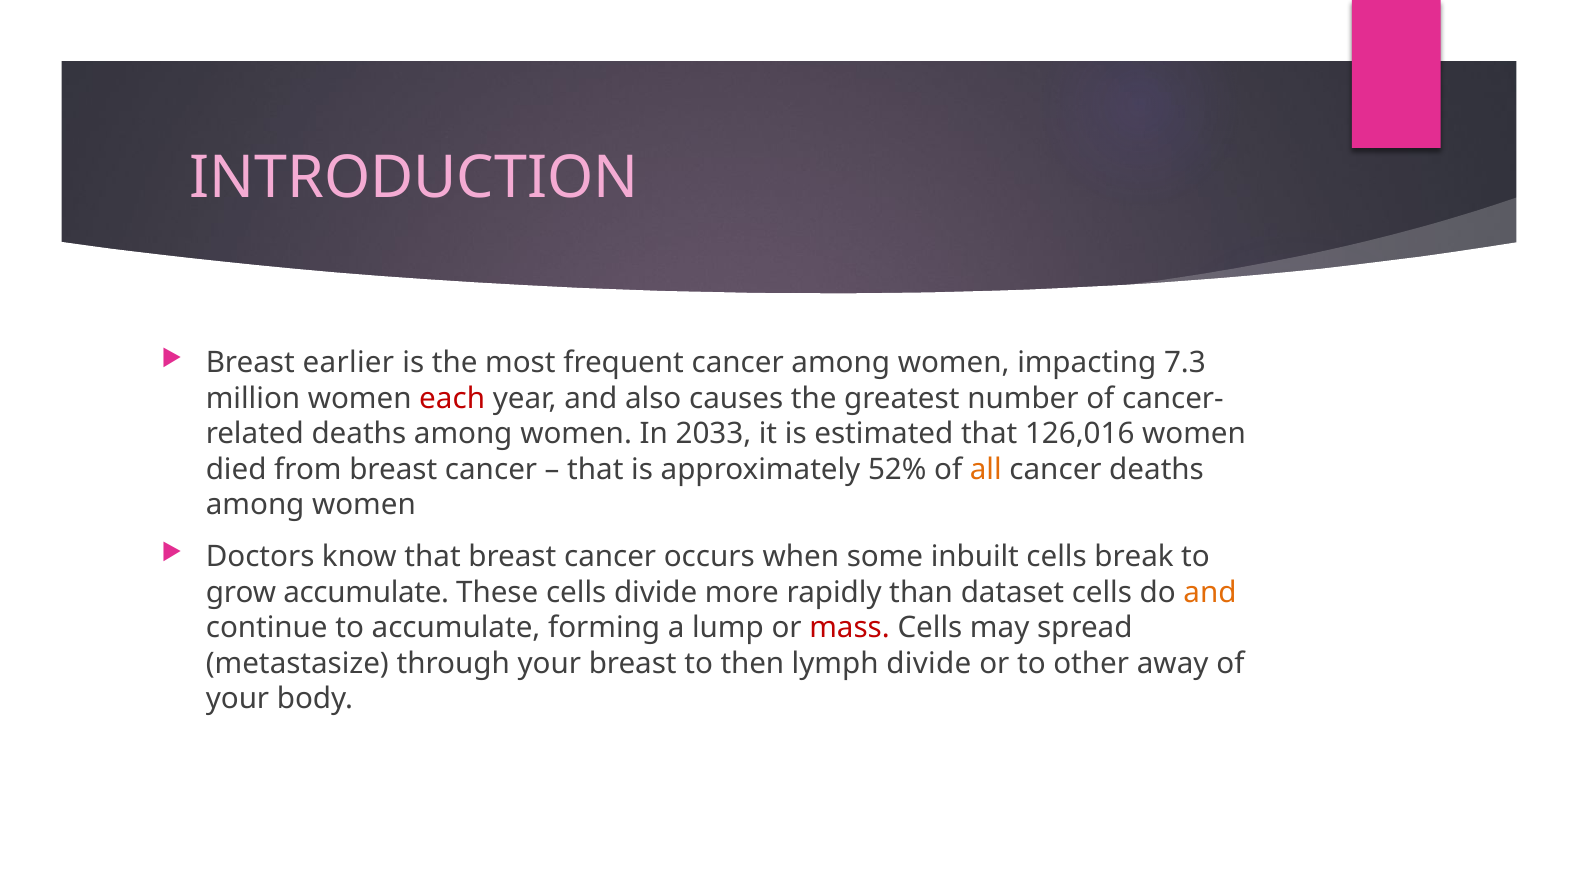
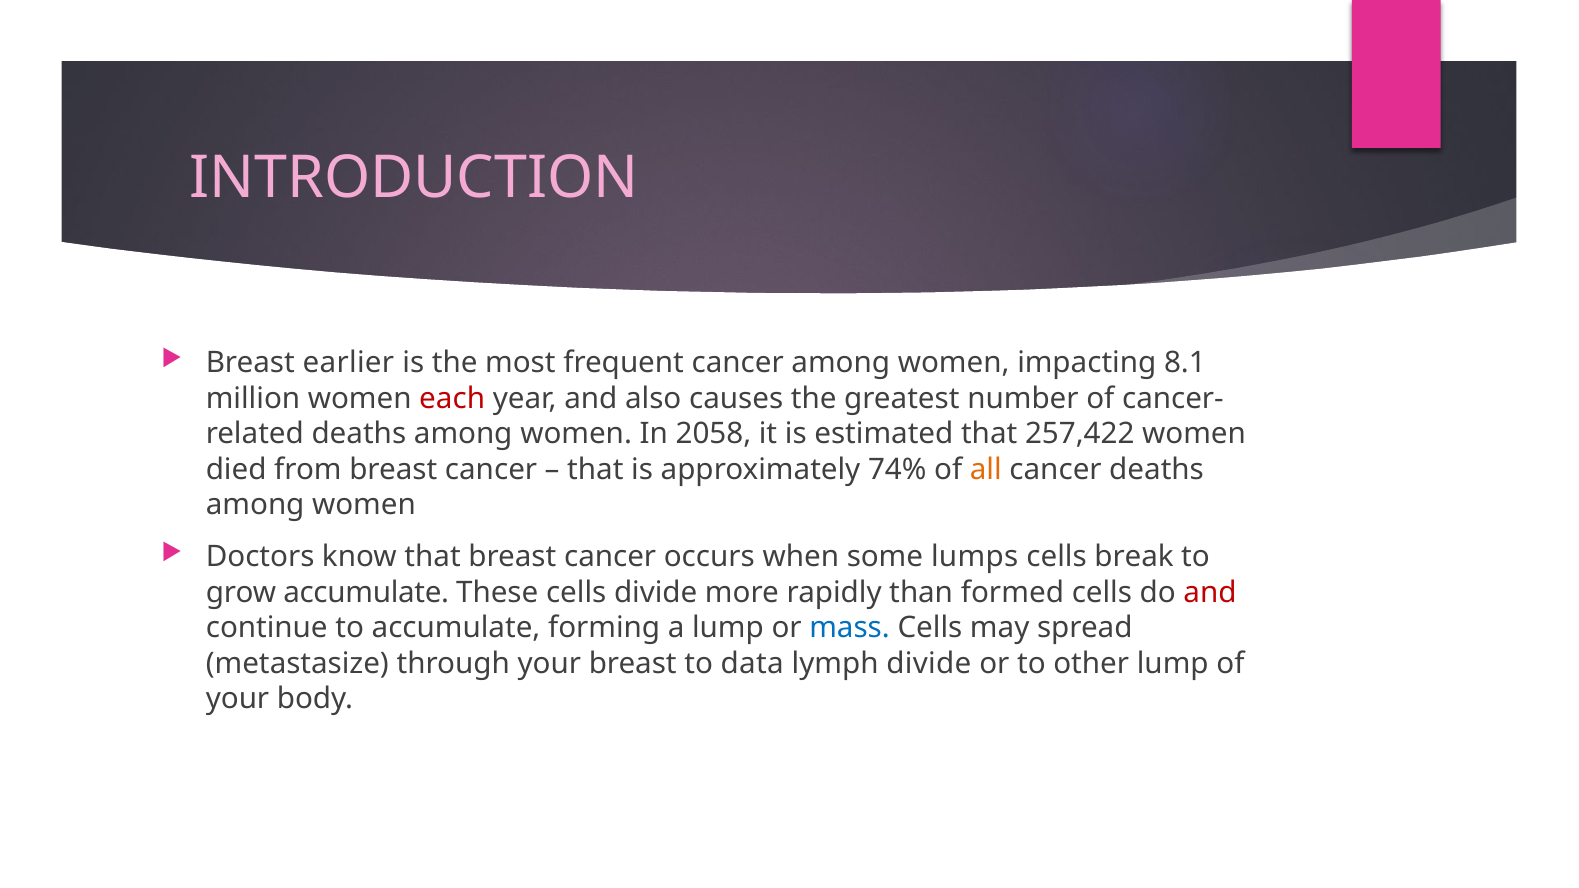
7.3: 7.3 -> 8.1 (1185, 363)
2033: 2033 -> 2058 (713, 434)
126,016: 126,016 -> 257,422 (1080, 434)
52%: 52% -> 74% (897, 470)
inbuilt: inbuilt -> lumps (975, 557)
dataset: dataset -> formed (1012, 593)
and colour: orange -> red (1210, 593)
mass colour: red -> blue (850, 628)
then: then -> data (752, 664)
other away: away -> lump (1173, 664)
